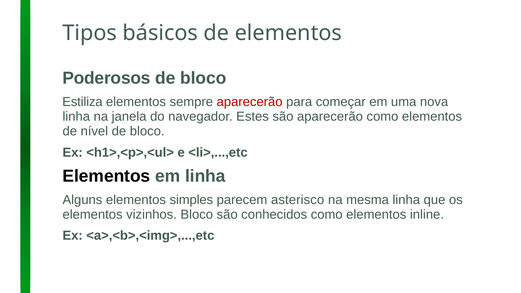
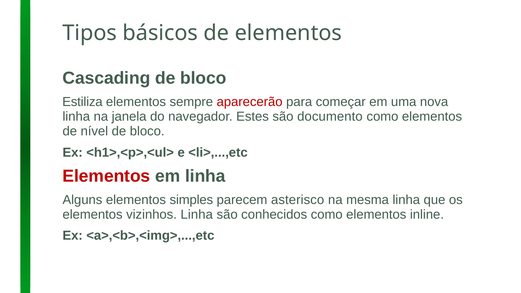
Poderosos: Poderosos -> Cascading (106, 78)
são aparecerão: aparecerão -> documento (330, 117)
Elementos colour: black -> red (106, 176)
vizinhos Bloco: Bloco -> Linha (197, 215)
